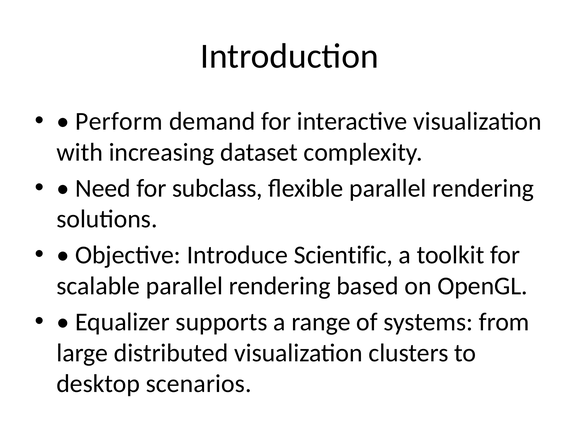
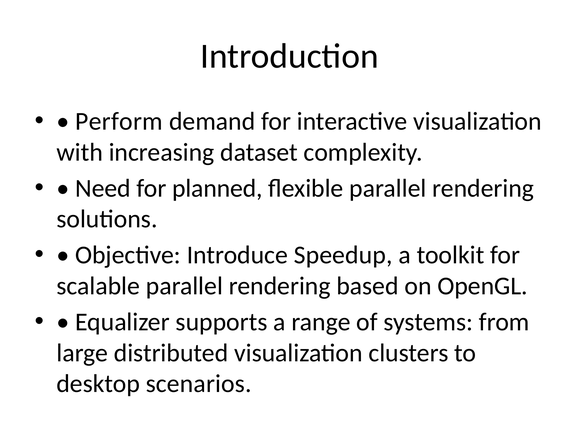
subclass: subclass -> planned (217, 188)
Scientific: Scientific -> Speedup (343, 255)
